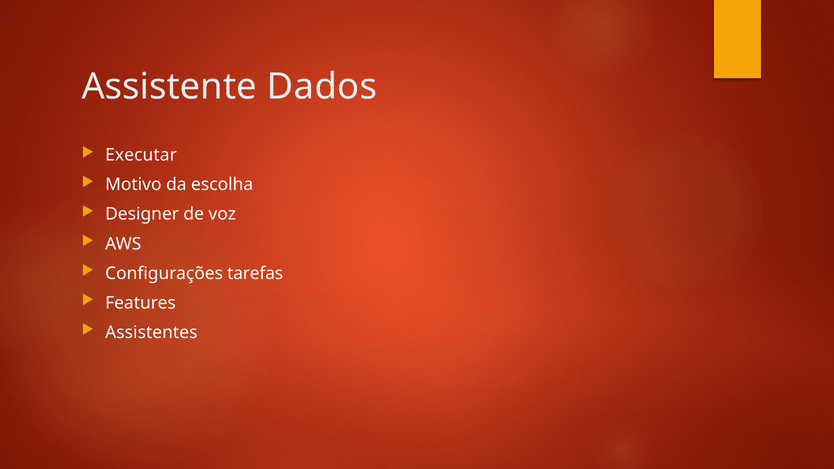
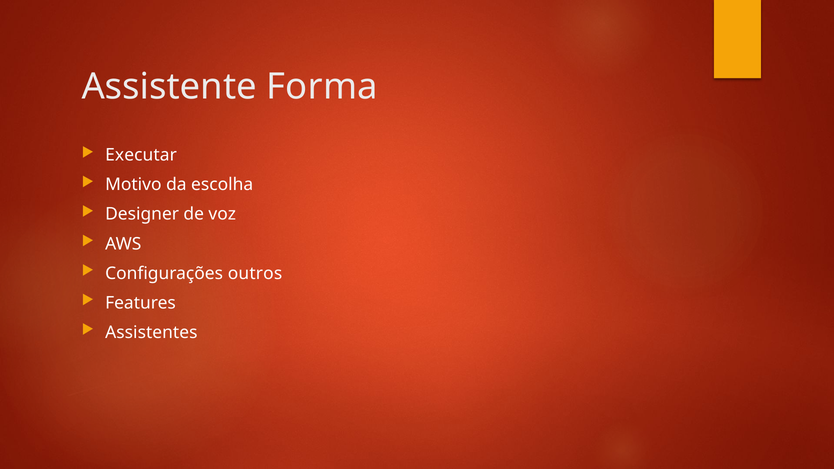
Dados: Dados -> Forma (322, 87)
tarefas: tarefas -> outros (255, 273)
